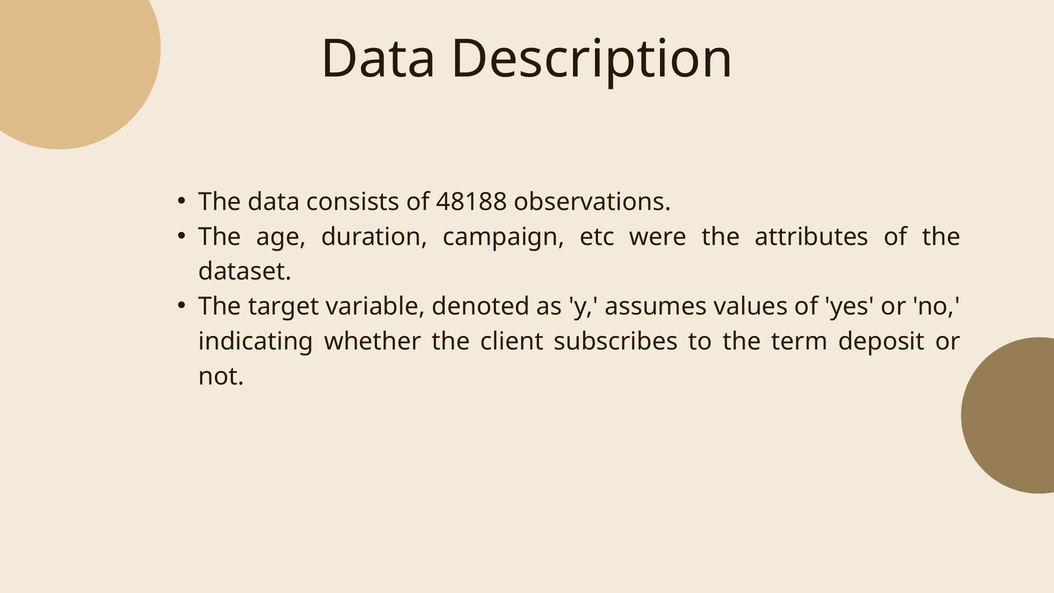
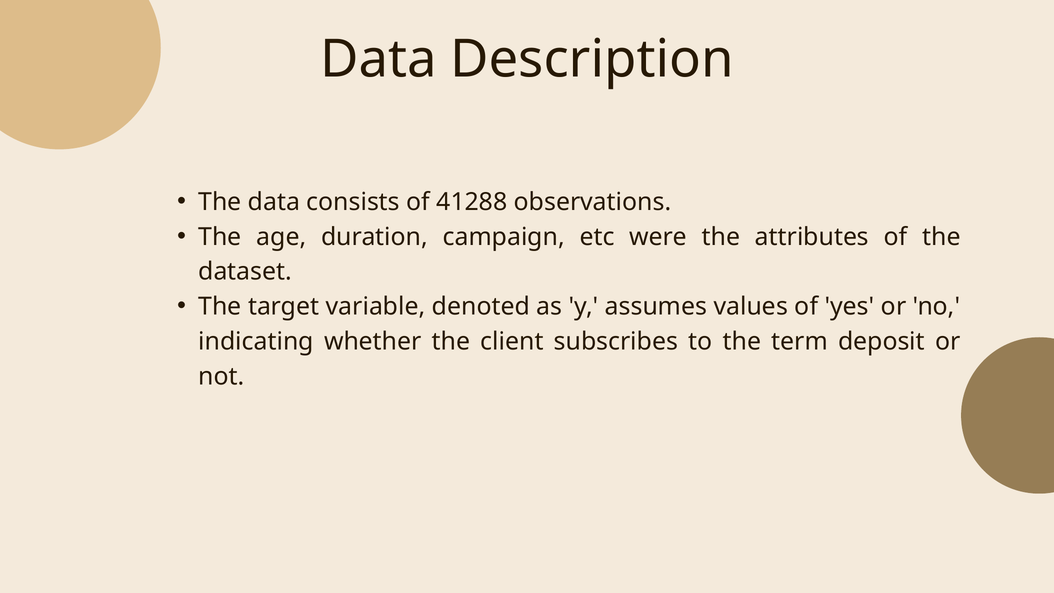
48188: 48188 -> 41288 (472, 202)
